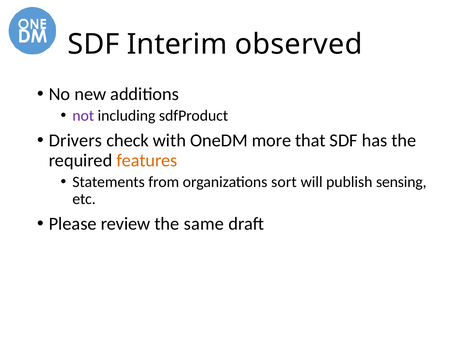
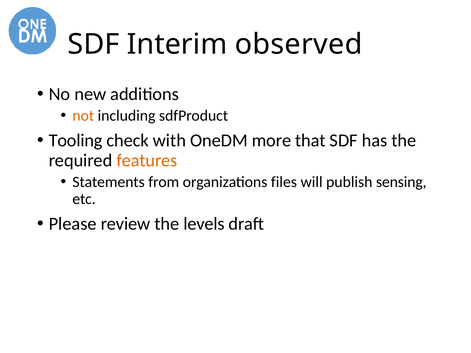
not colour: purple -> orange (83, 116)
Drivers: Drivers -> Tooling (76, 141)
sort: sort -> files (284, 182)
same: same -> levels (204, 224)
